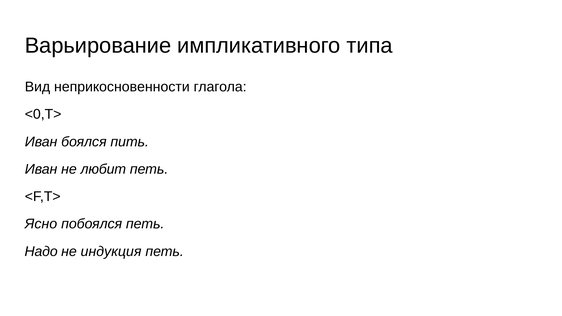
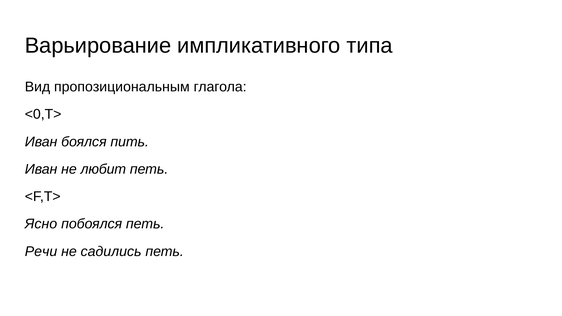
неприкосновенности: неприкосновенности -> пропозициональным (122, 87)
Надо: Надо -> Речи (41, 252)
индукция: индукция -> садились (111, 252)
